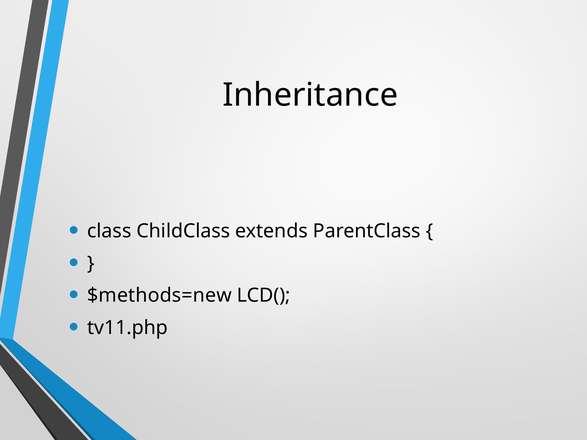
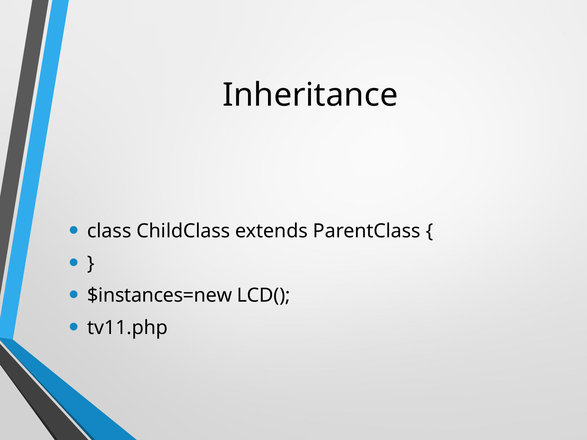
$methods=new: $methods=new -> $instances=new (160, 296)
